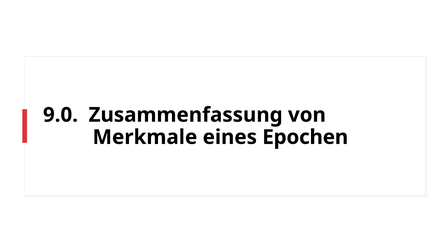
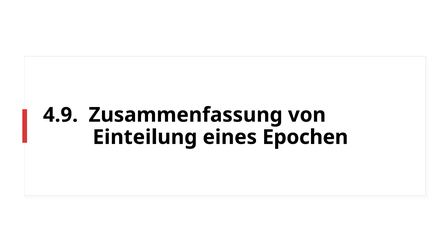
9.0: 9.0 -> 4.9 (60, 115)
Merkmale: Merkmale -> Einteilung (145, 137)
